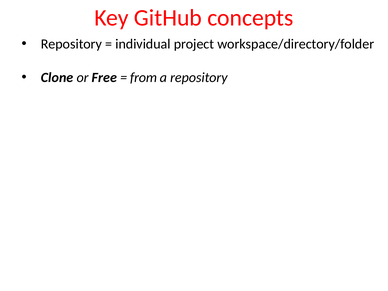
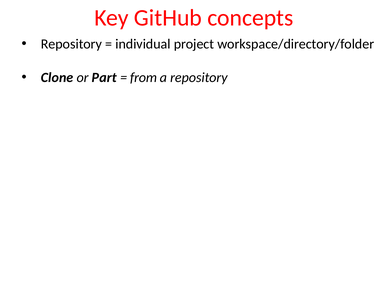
Free: Free -> Part (104, 78)
